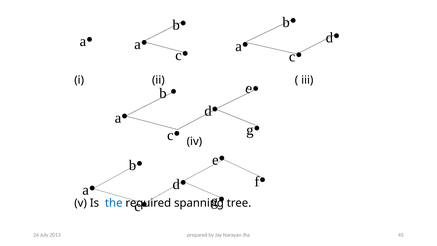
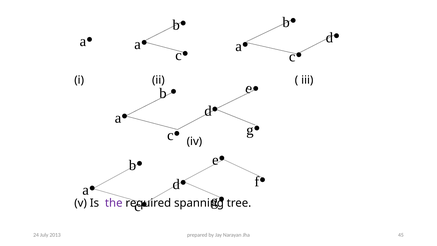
the colour: blue -> purple (114, 203)
